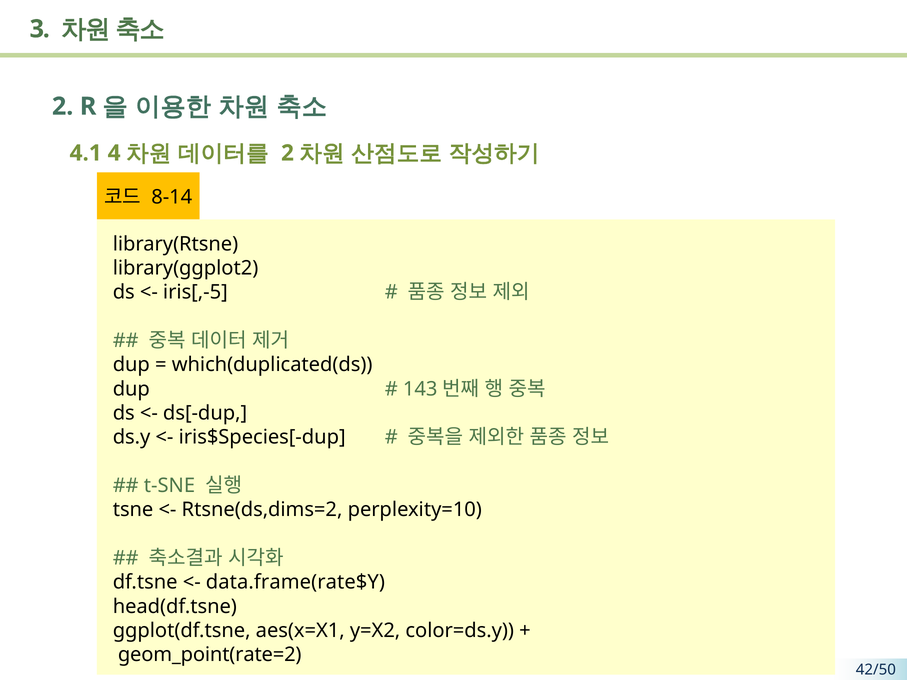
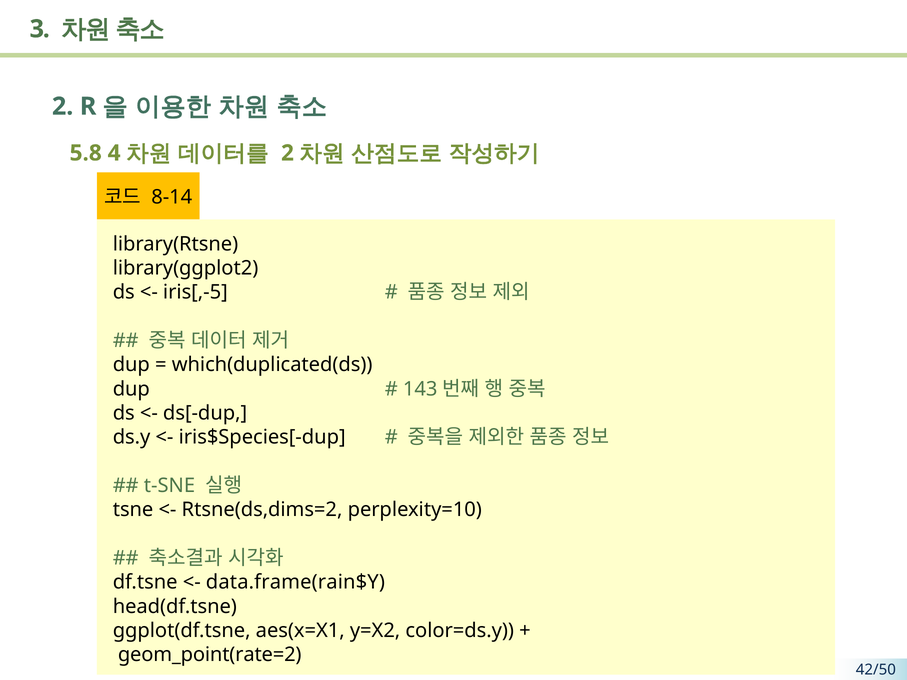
4.1: 4.1 -> 5.8 (86, 153)
data.frame(rate$Y: data.frame(rate$Y -> data.frame(rain$Y (295, 583)
